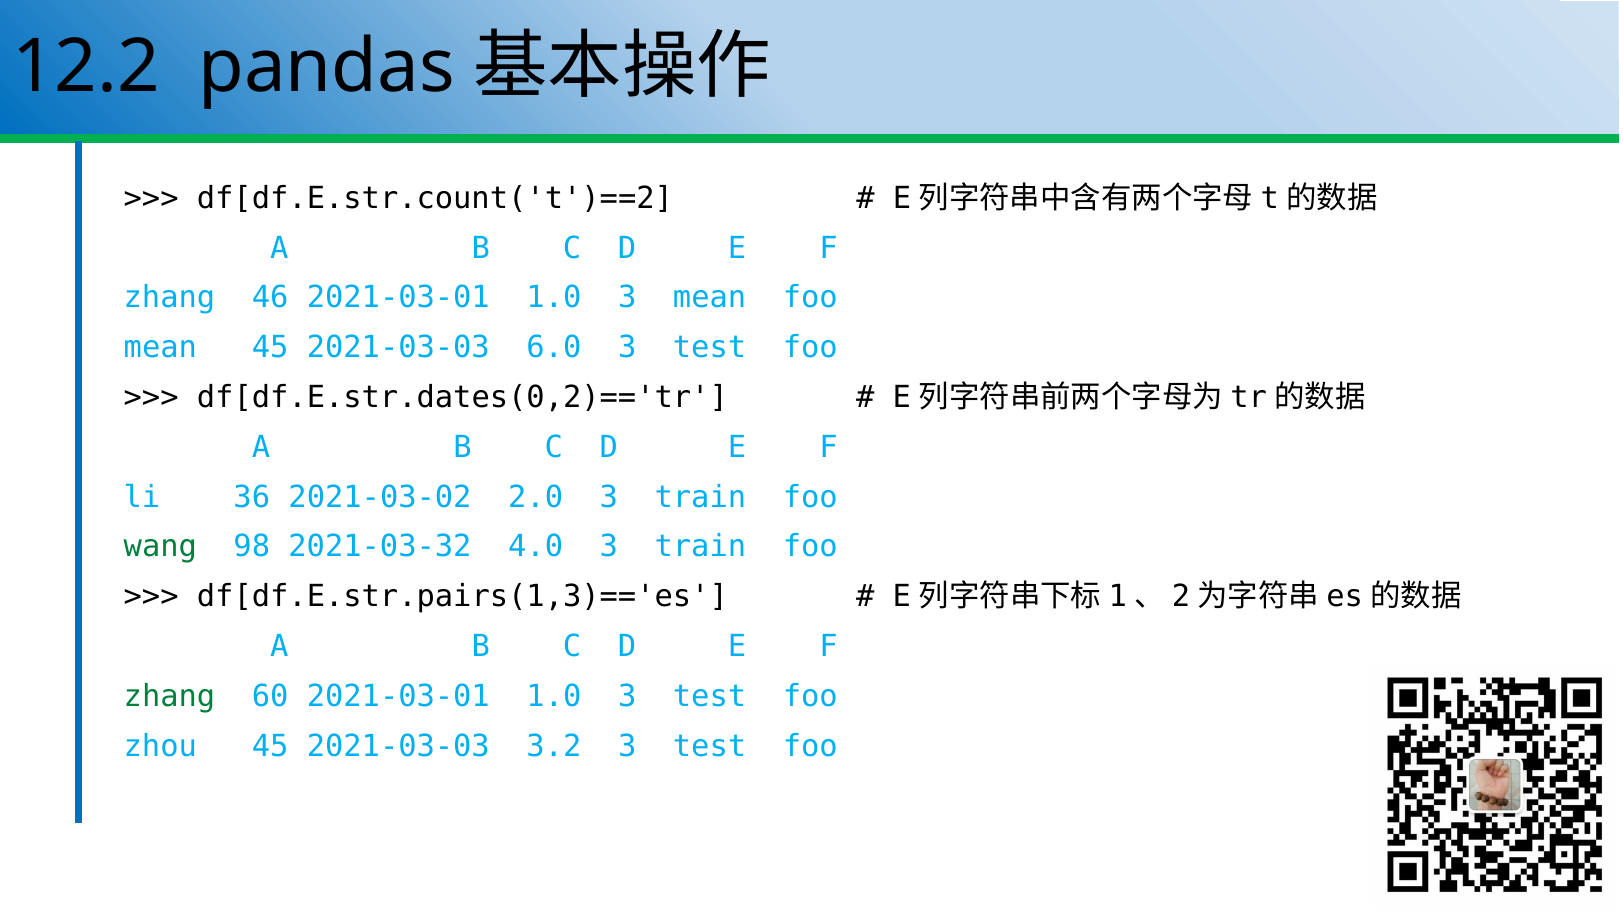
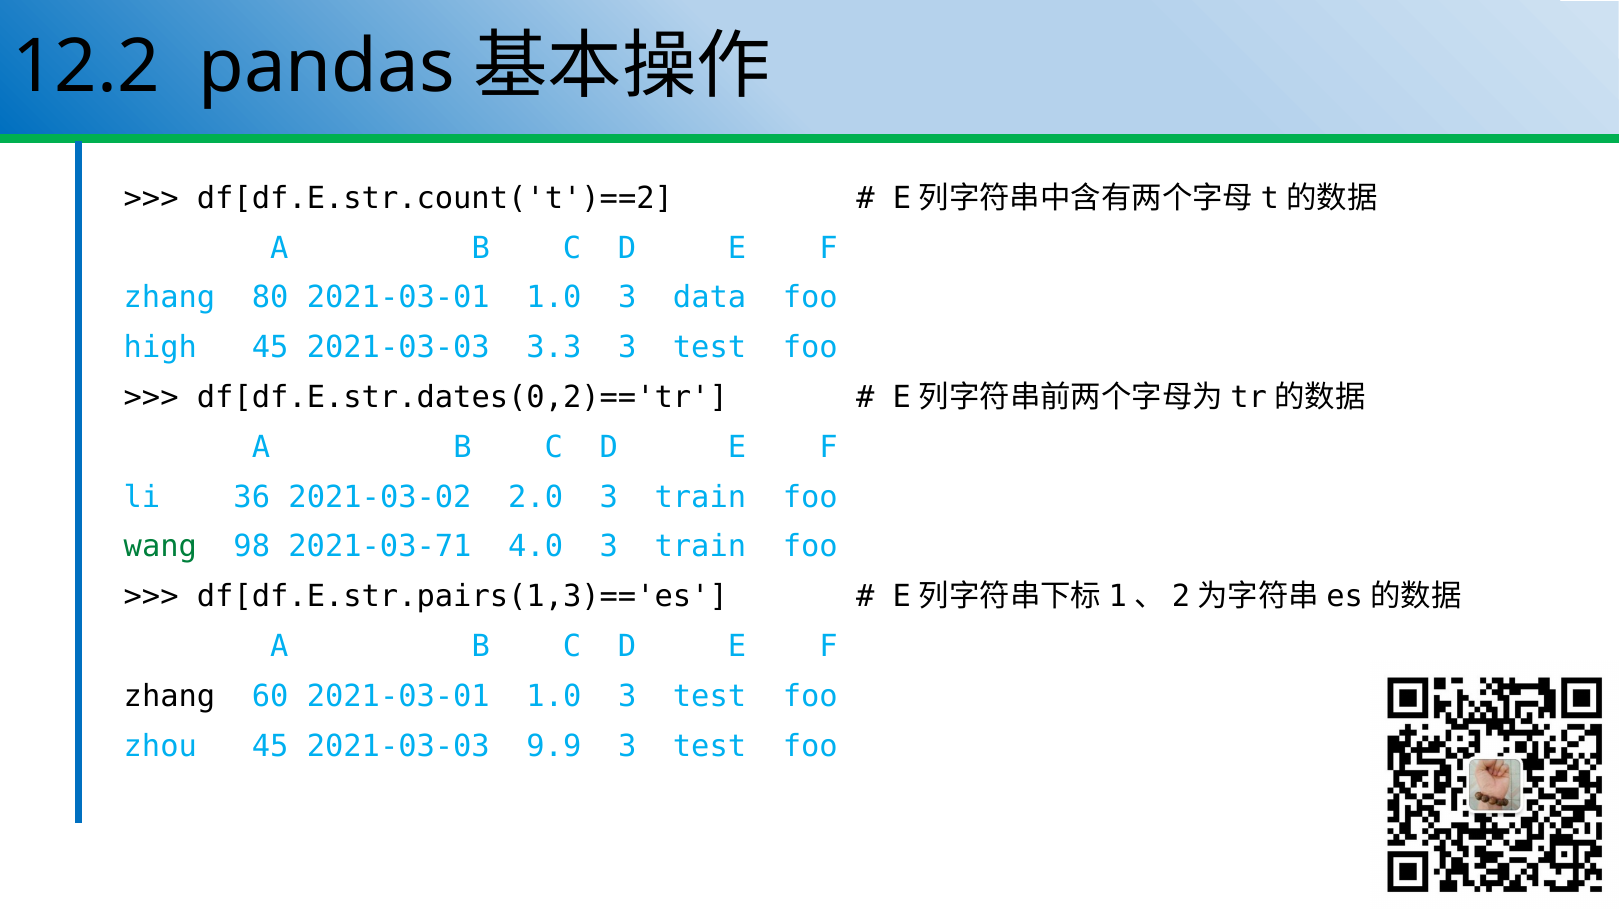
46: 46 -> 80 (270, 298)
3 mean: mean -> data (710, 298)
mean: mean -> high (160, 348)
6.0: 6.0 -> 3.3 (554, 348)
2021-03-32: 2021-03-32 -> 2021-03-71 (380, 547)
zhang colour: green -> black (169, 696)
3.2: 3.2 -> 9.9 (554, 746)
